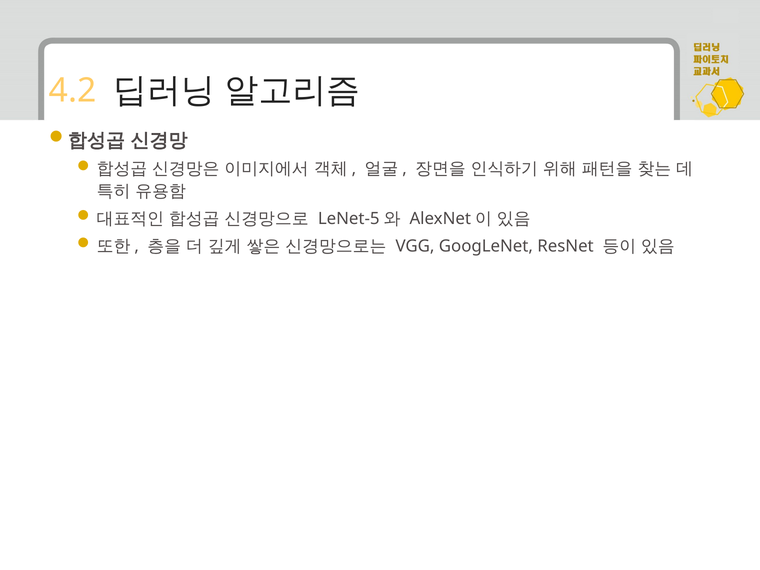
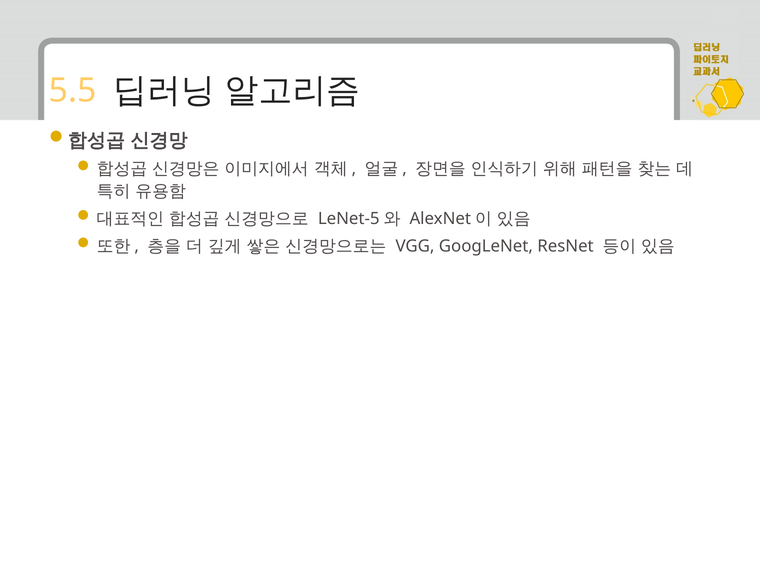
4.2: 4.2 -> 5.5 (73, 90)
